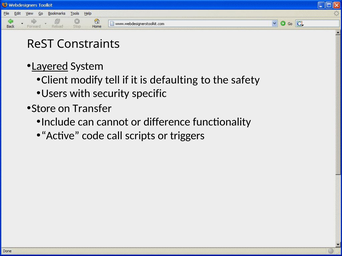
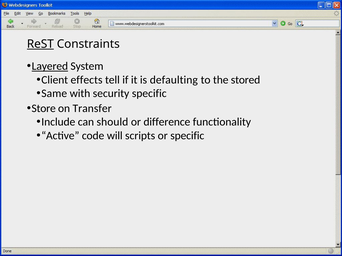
ReST underline: none -> present (40, 44)
modify: modify -> effects (87, 80)
safety: safety -> stored (246, 80)
Users: Users -> Same (54, 94)
cannot: cannot -> should (112, 122)
call: call -> will (115, 136)
or triggers: triggers -> specific (187, 136)
